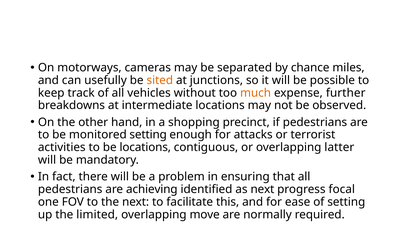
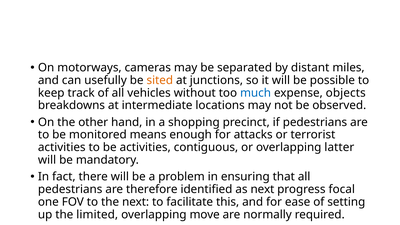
chance: chance -> distant (310, 68)
much colour: orange -> blue (256, 93)
further: further -> objects (346, 93)
monitored setting: setting -> means (148, 135)
be locations: locations -> activities (145, 147)
achieving: achieving -> therefore (152, 189)
